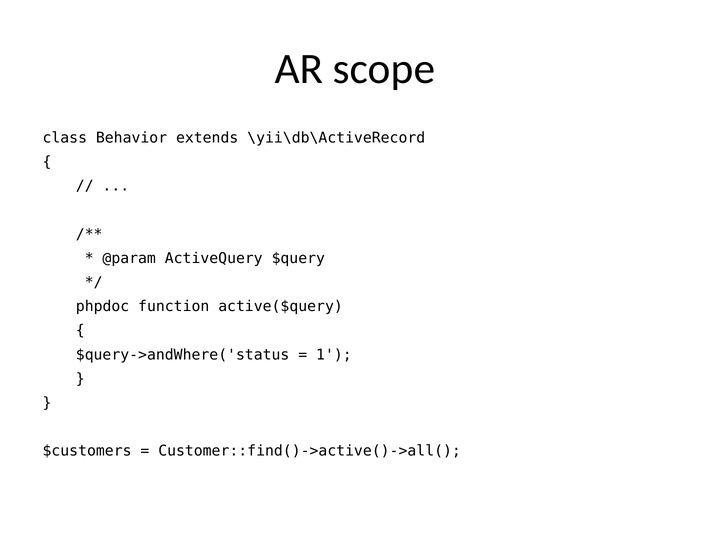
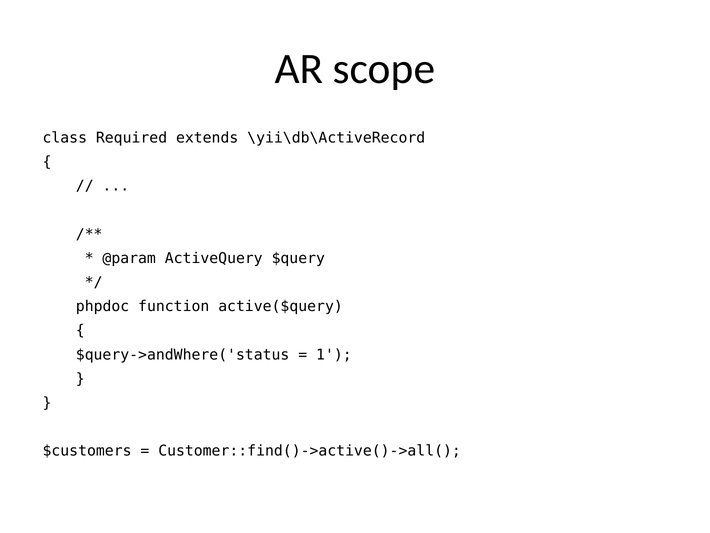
Behavior: Behavior -> Required (132, 138)
